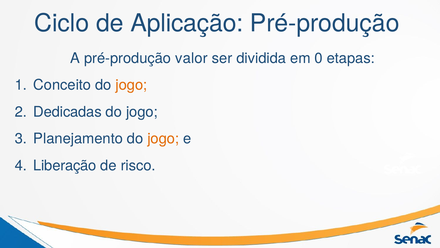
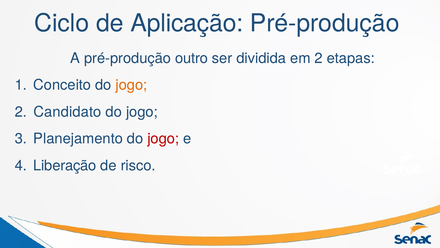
valor: valor -> outro (192, 58)
em 0: 0 -> 2 (319, 58)
Dedicadas: Dedicadas -> Candidato (67, 112)
jogo colour: orange -> red (163, 138)
